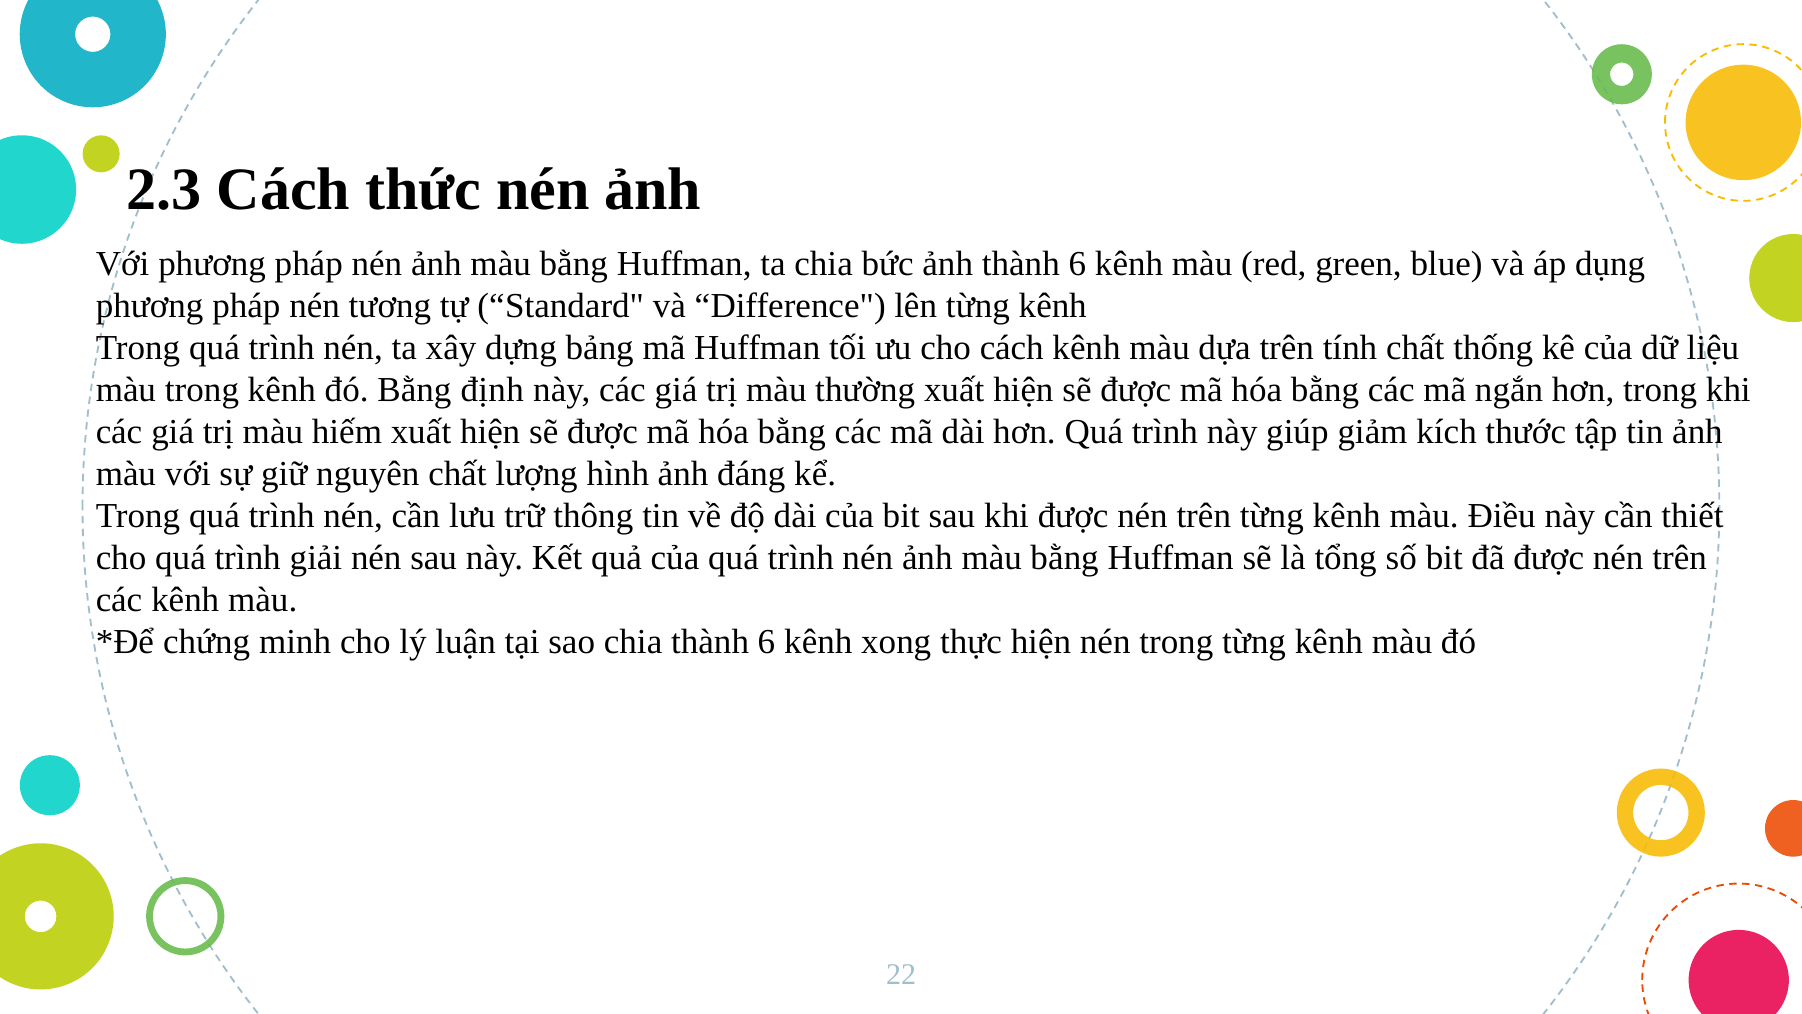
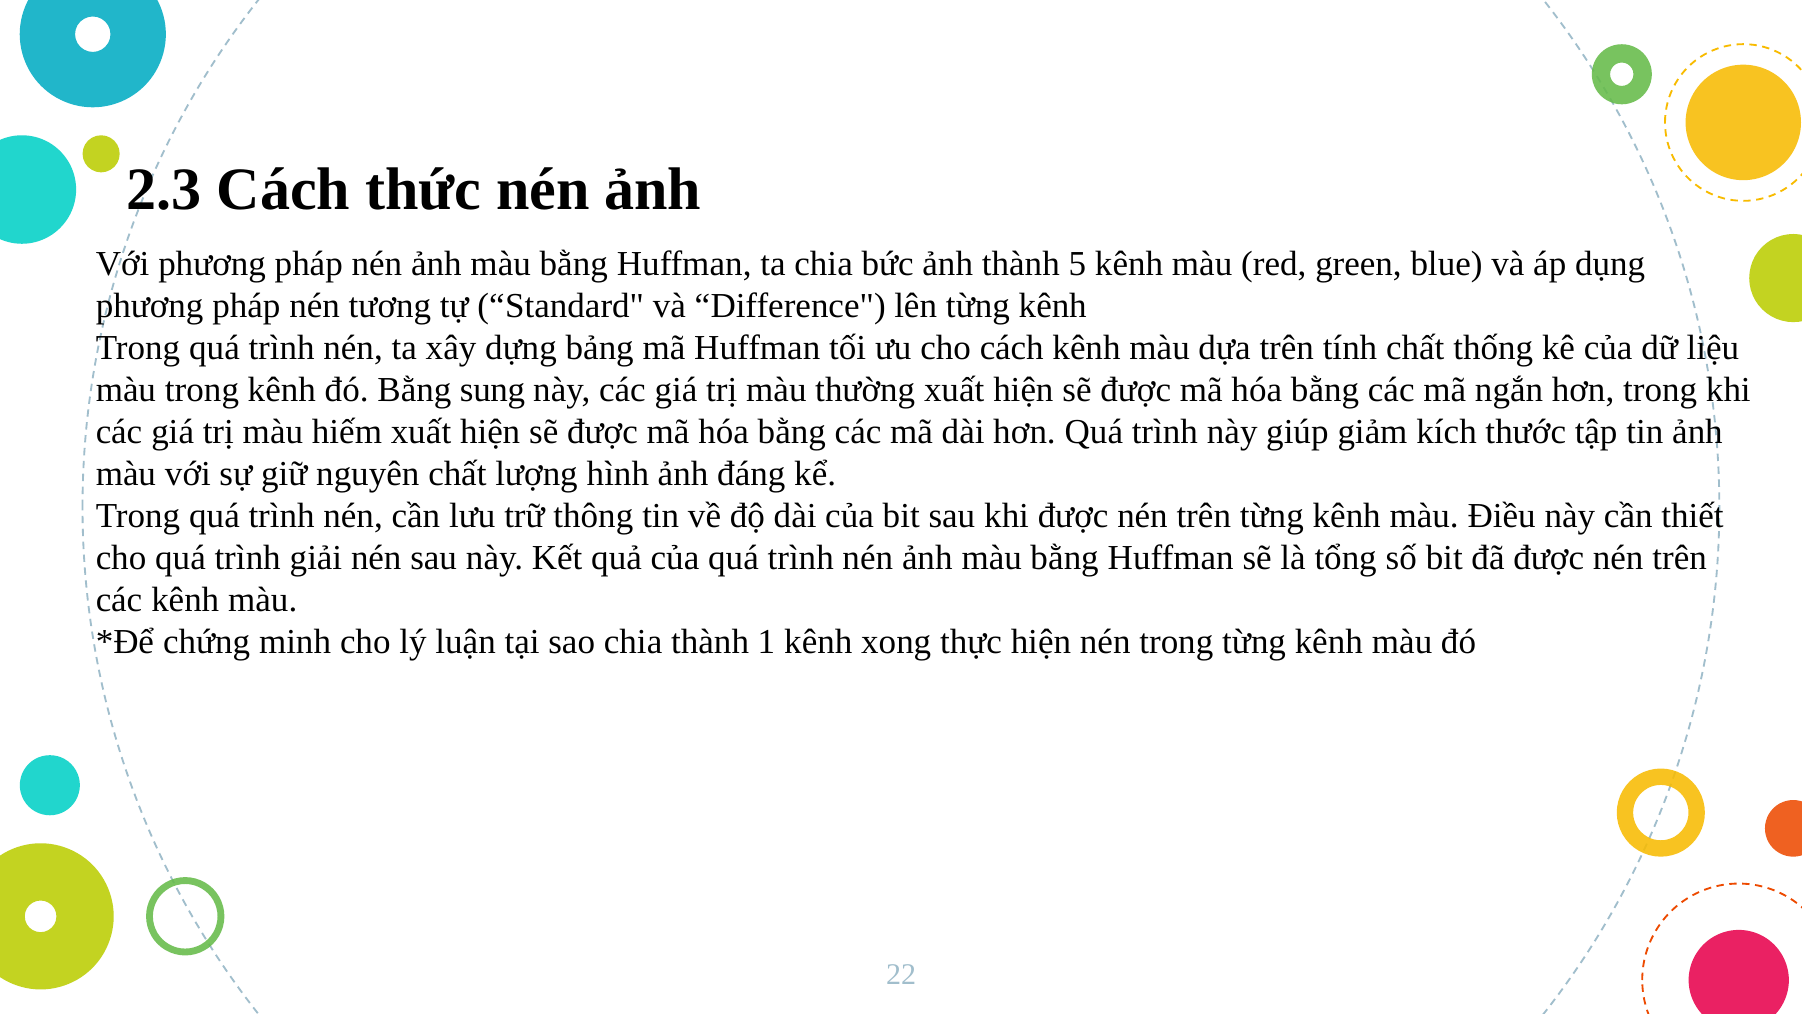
ảnh thành 6: 6 -> 5 (1077, 263)
định: định -> sung (493, 390)
chia thành 6: 6 -> 1 (766, 642)
